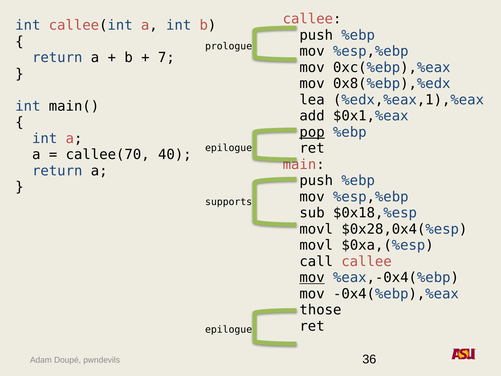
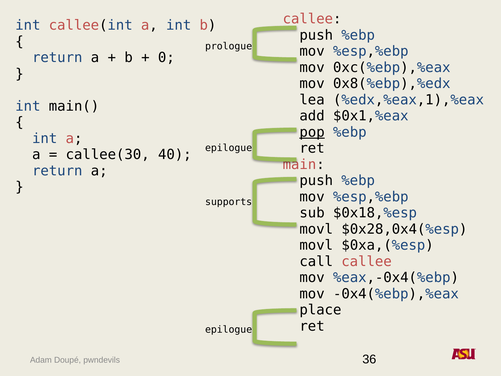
7: 7 -> 0 (166, 58)
callee(70: callee(70 -> callee(30 (108, 155)
mov underline: present -> none (312, 277)
those: those -> place (320, 310)
